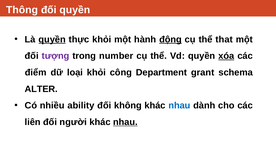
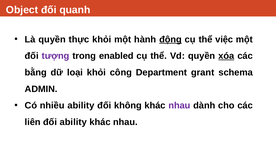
Thông: Thông -> Object (22, 10)
đối quyền: quyền -> quanh (75, 10)
quyền underline: present -> none (52, 39)
that: that -> việc (224, 39)
number: number -> enabled (116, 56)
điểm: điểm -> bằng (36, 73)
ALTER: ALTER -> ADMIN (41, 89)
nhau colour: blue -> purple (179, 106)
đối người: người -> ability (73, 122)
nhau underline: present -> none (125, 122)
